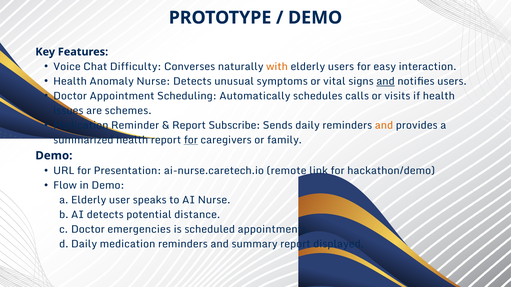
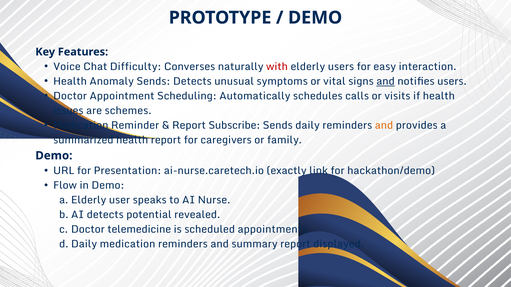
with colour: orange -> red (277, 67)
Anomaly Nurse: Nurse -> Sends (153, 82)
for underline: present -> none (191, 140)
remote: remote -> exactly (287, 171)
distance: distance -> revealed (197, 215)
emergencies: emergencies -> telemedicine (139, 230)
